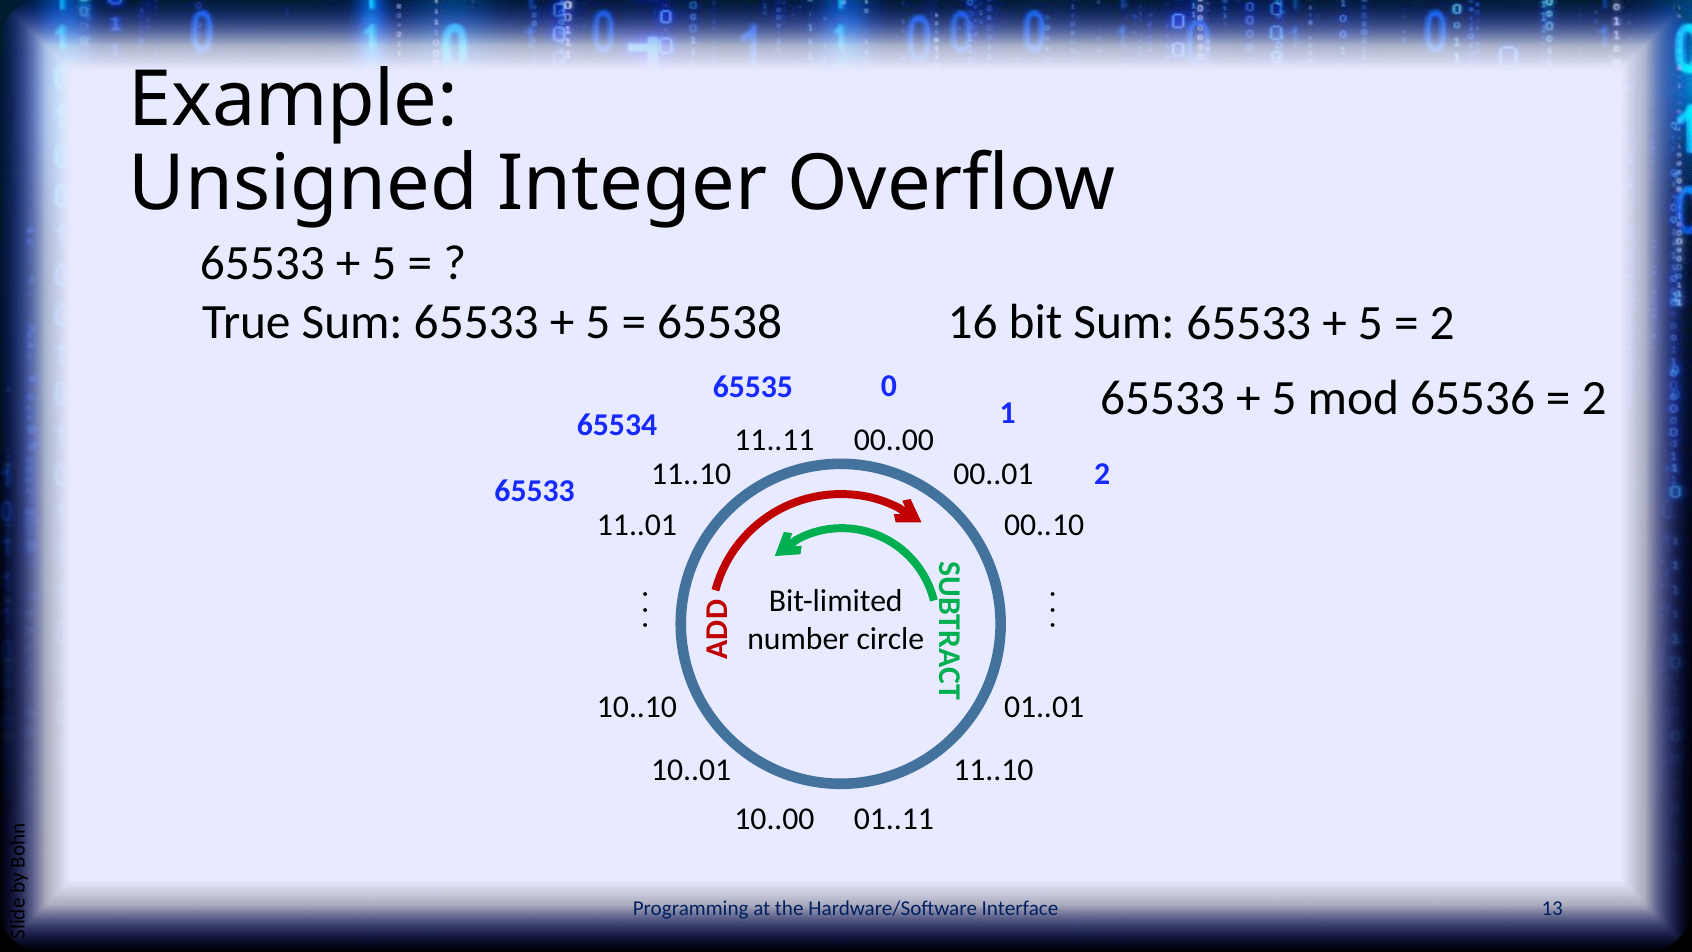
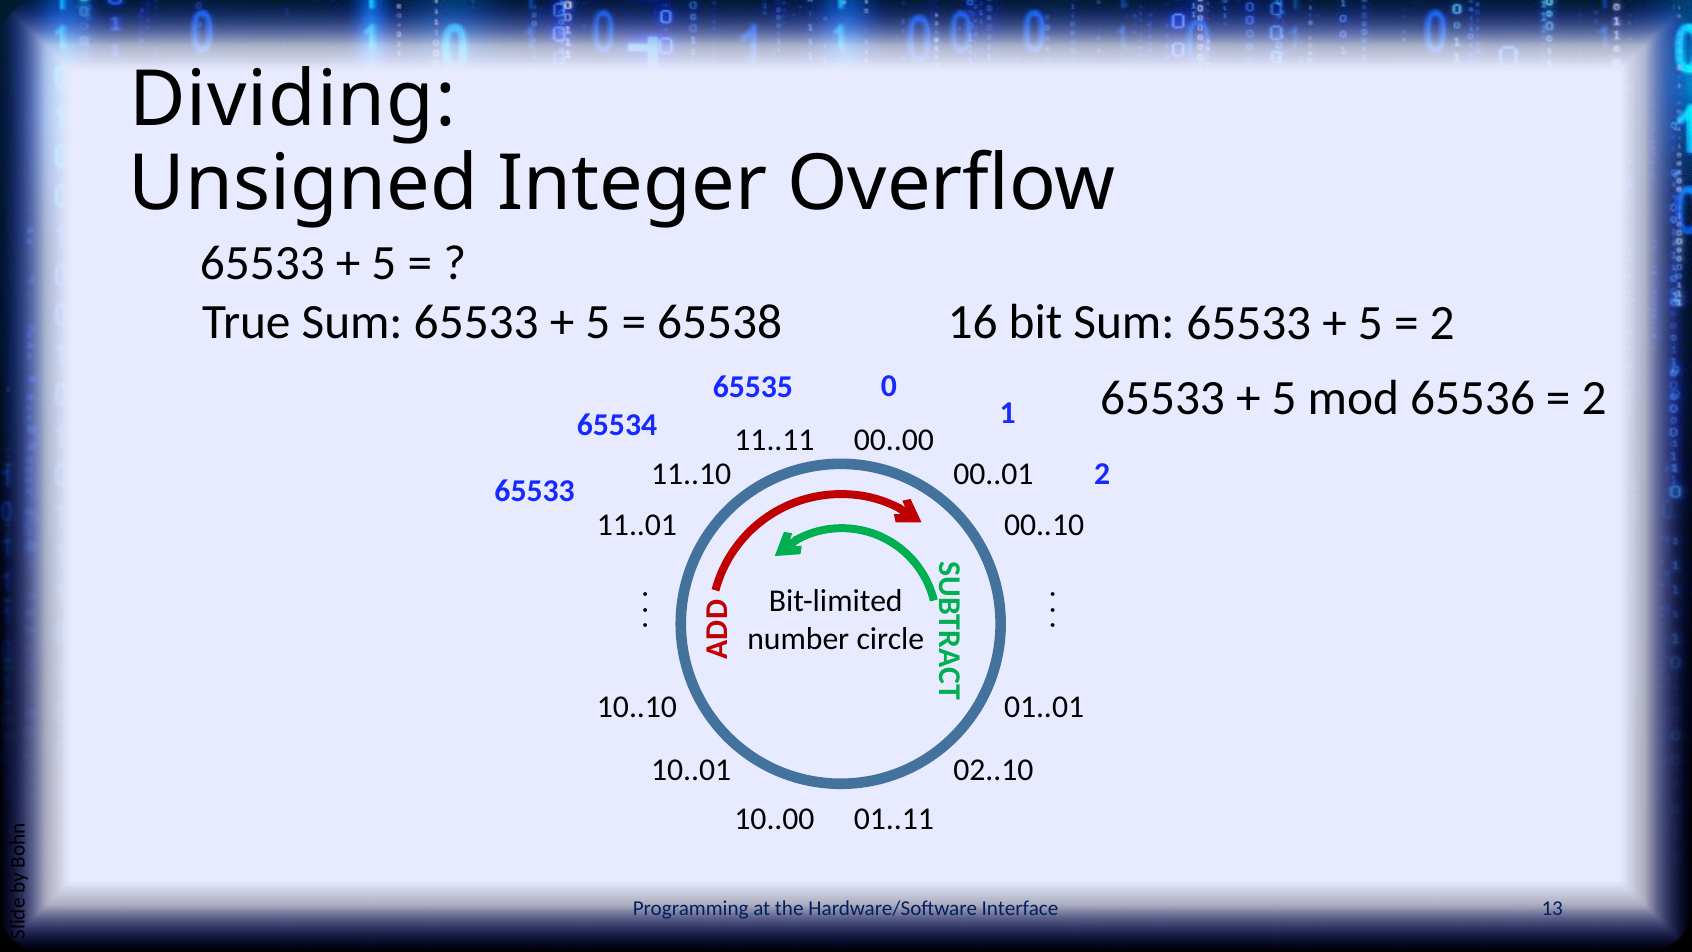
Example: Example -> Dividing (293, 100)
11..10: 11..10 -> 02..10 (993, 770)
